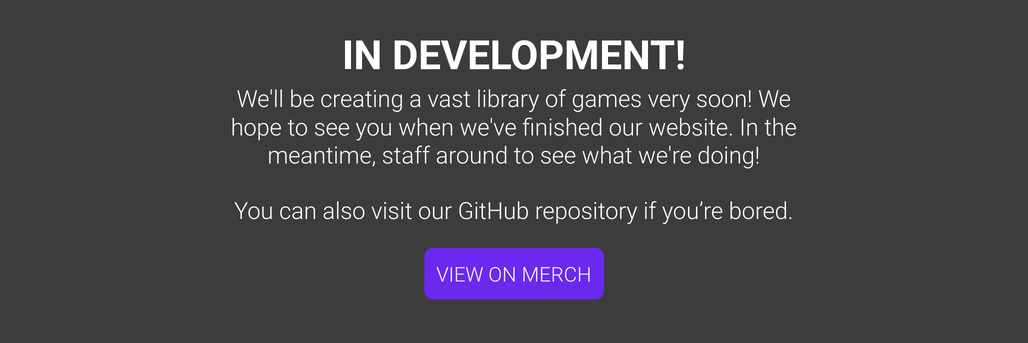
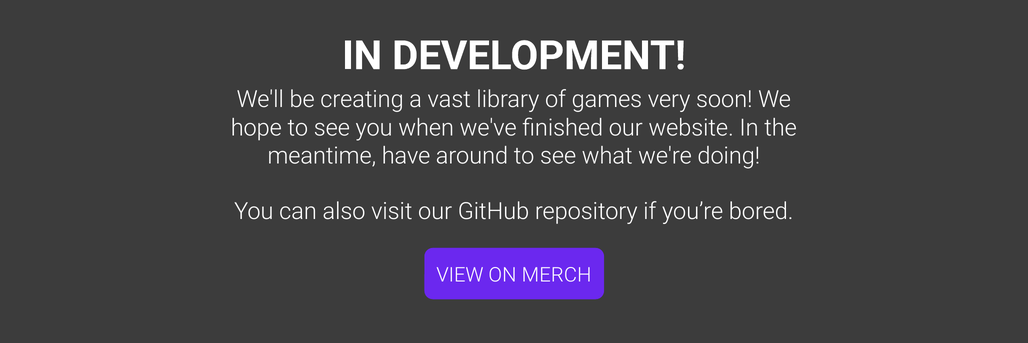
staff: staff -> have (406, 156)
